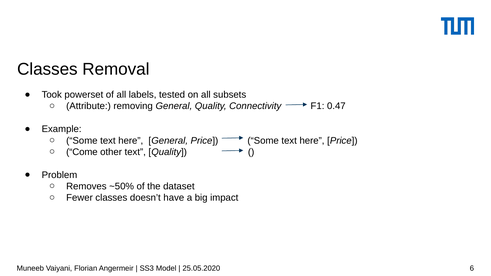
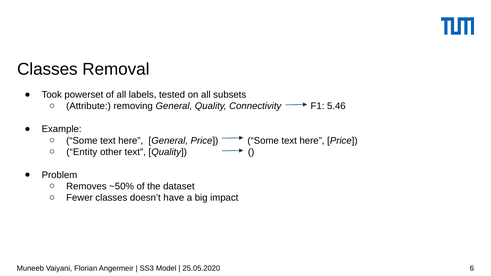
0.47: 0.47 -> 5.46 (336, 106)
Come: Come -> Entity (82, 152)
